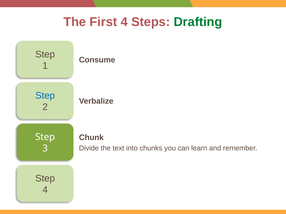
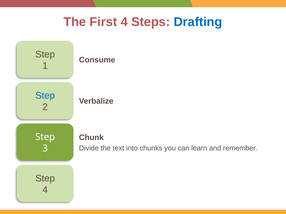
Drafting colour: green -> blue (198, 22)
